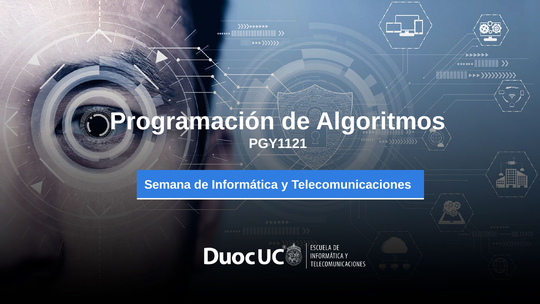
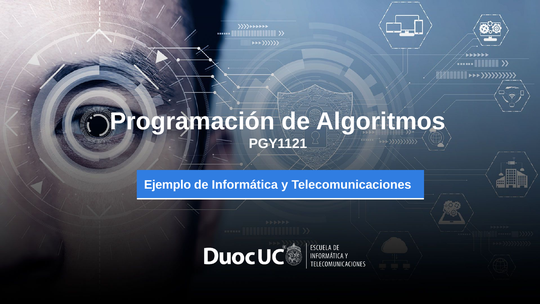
Semana: Semana -> Ejemplo (168, 185)
